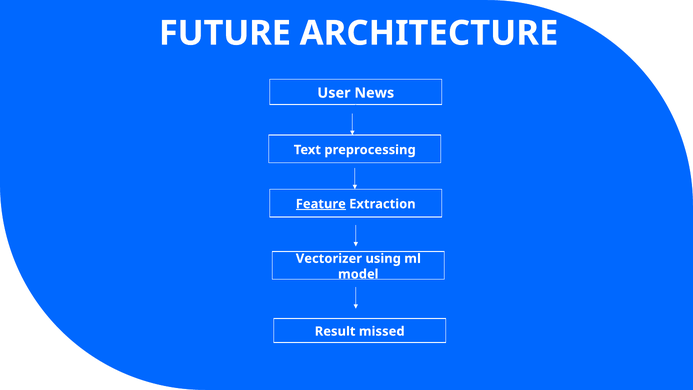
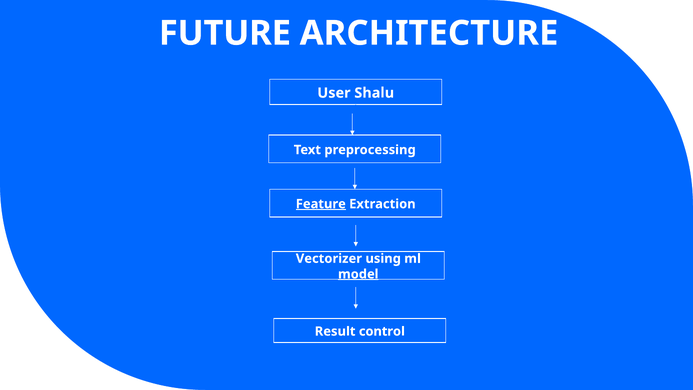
News: News -> Shalu (374, 93)
model underline: none -> present (358, 274)
missed: missed -> control (382, 331)
